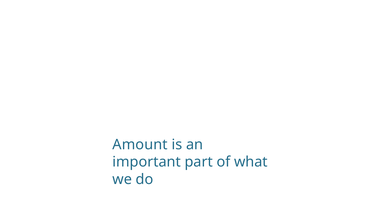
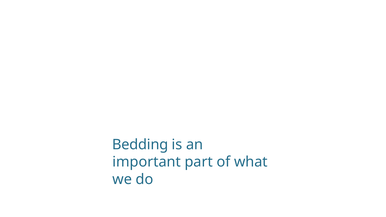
Amount: Amount -> Bedding (140, 145)
